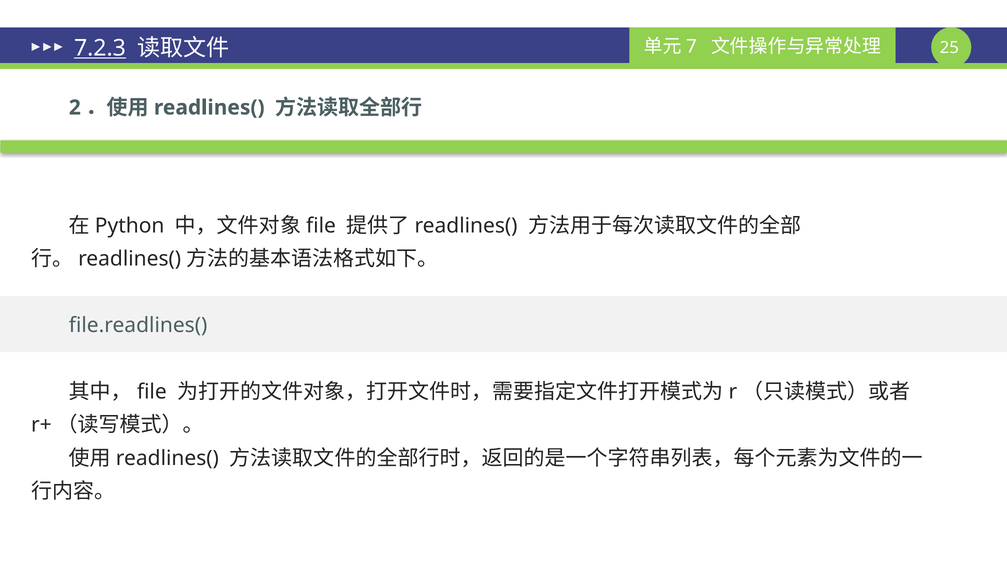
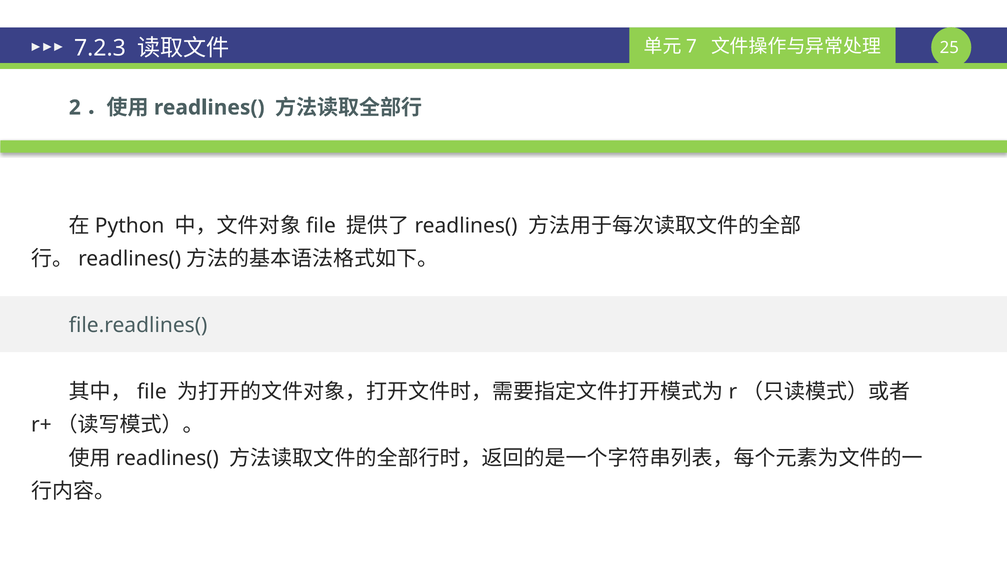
7.2.3 underline: present -> none (100, 48)
